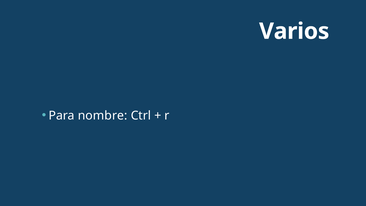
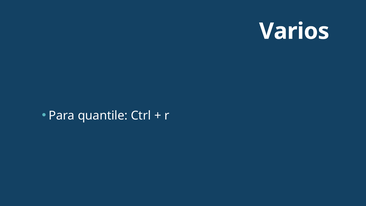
nombre: nombre -> quantile (103, 115)
